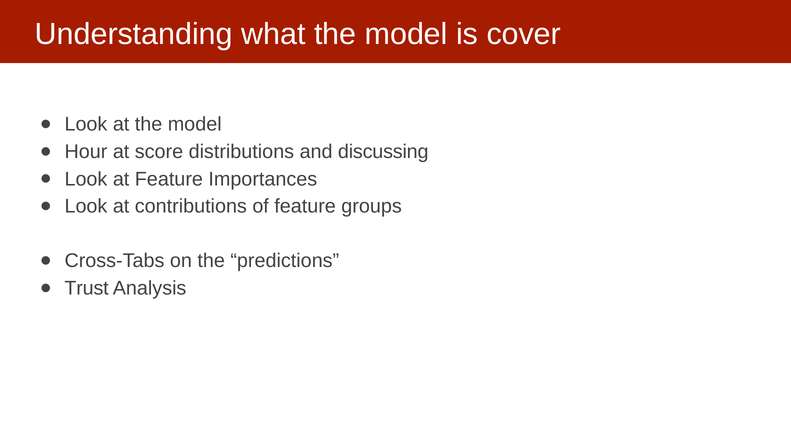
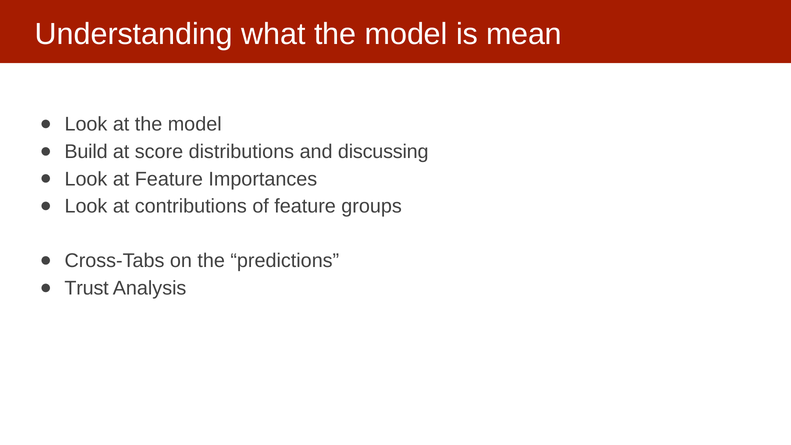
cover: cover -> mean (524, 34)
Hour: Hour -> Build (86, 152)
